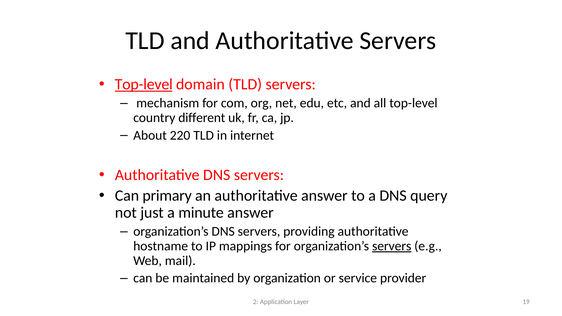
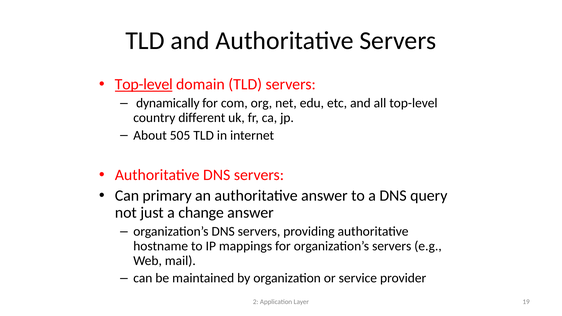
mechanism: mechanism -> dynamically (168, 103)
220: 220 -> 505 (180, 135)
minute: minute -> change (201, 213)
servers underline: present -> none (392, 246)
